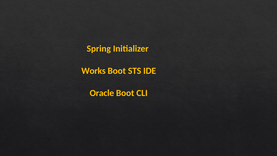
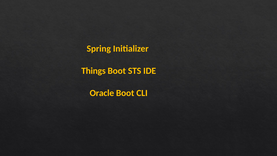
Works: Works -> Things (93, 71)
